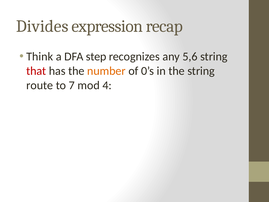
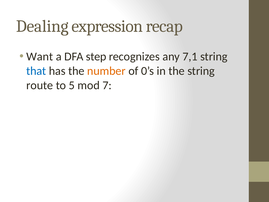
Divides: Divides -> Dealing (42, 26)
Think: Think -> Want (40, 56)
5,6: 5,6 -> 7,1 (190, 56)
that colour: red -> blue (36, 71)
7: 7 -> 5 (72, 85)
4: 4 -> 7 (107, 85)
